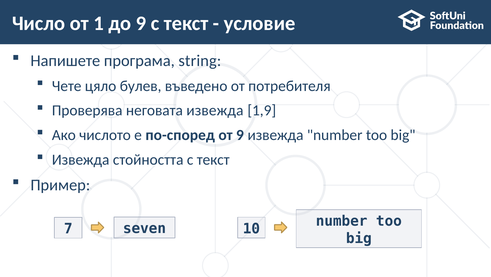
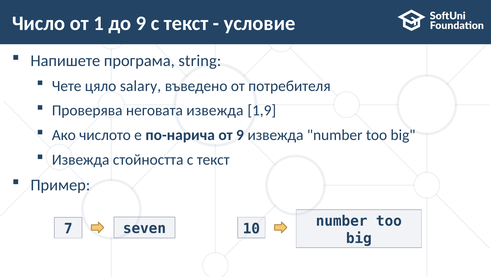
булев: булев -> salary (141, 86)
по-според: по-според -> по-нарича (180, 135)
